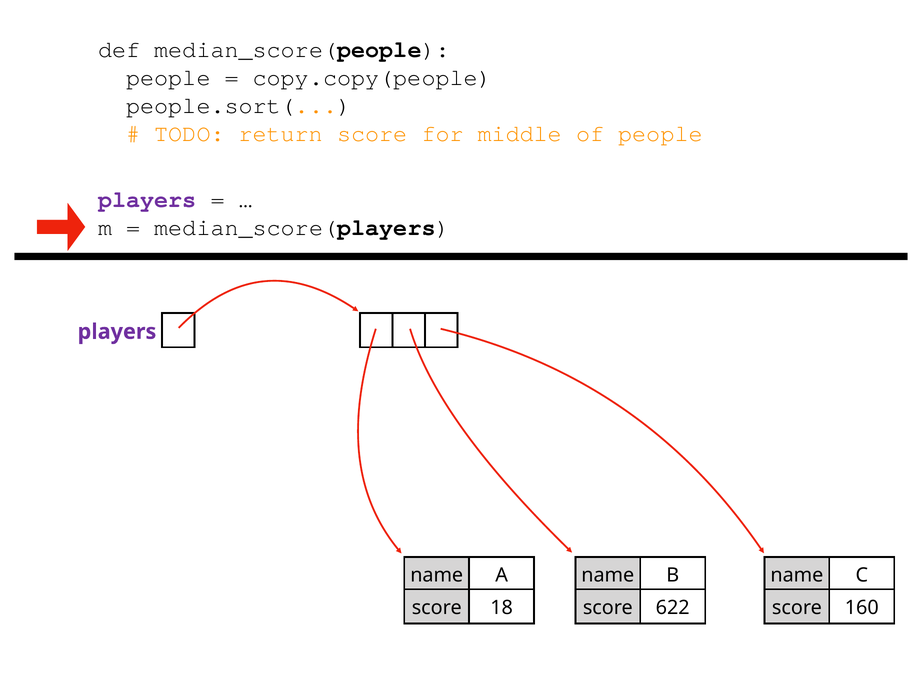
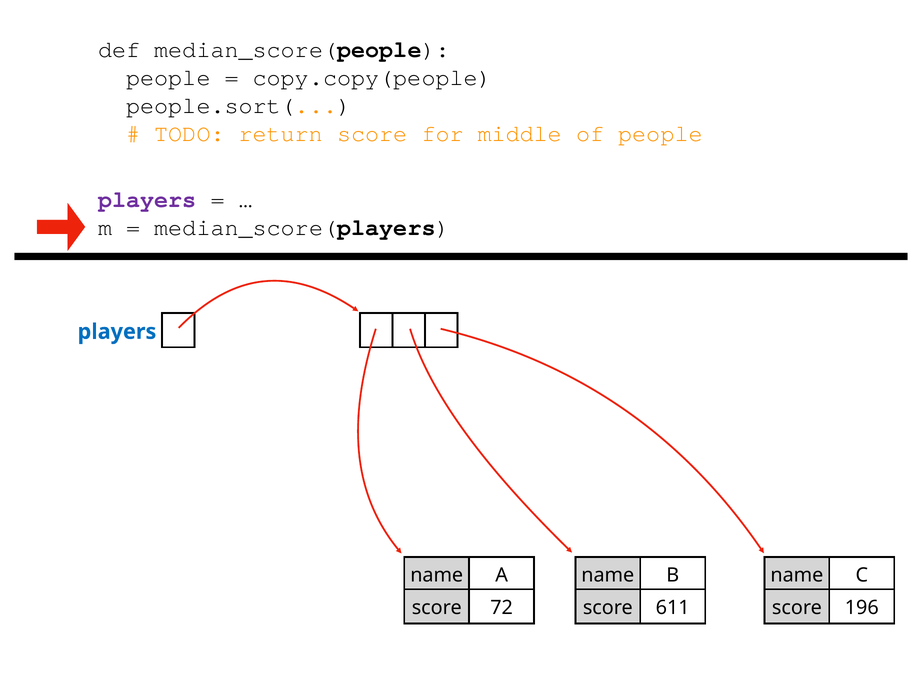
players colour: purple -> blue (117, 332)
18: 18 -> 72 (502, 608)
622: 622 -> 611 (673, 608)
160: 160 -> 196 (862, 608)
